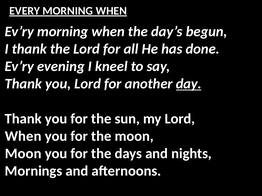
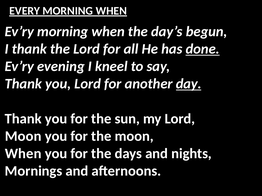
done underline: none -> present (203, 49)
When: When -> Moon (23, 136)
Moon: Moon -> When (23, 154)
